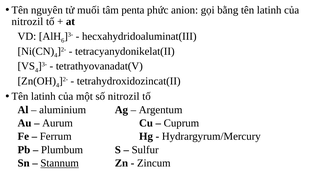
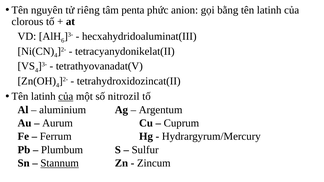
muối: muối -> riêng (88, 10)
nitrozil: nitrozil -> clorous (27, 22)
của underline: none -> present (66, 97)
